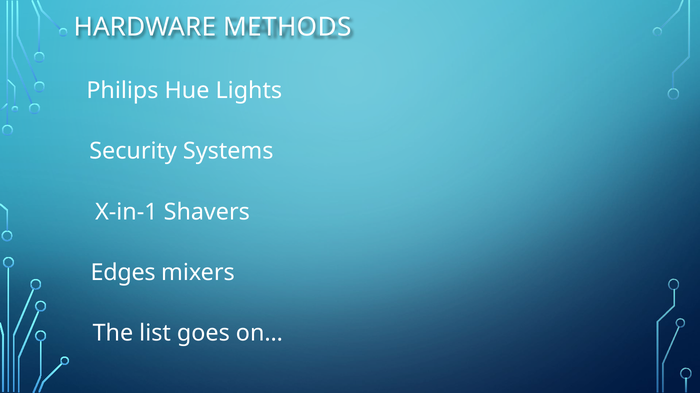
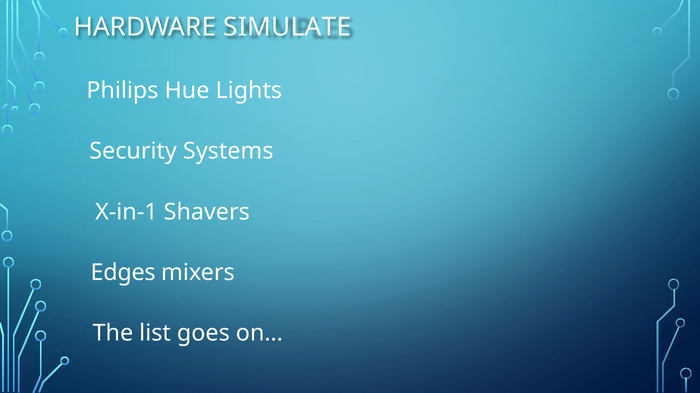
METHODS: METHODS -> SIMULATE (287, 27)
